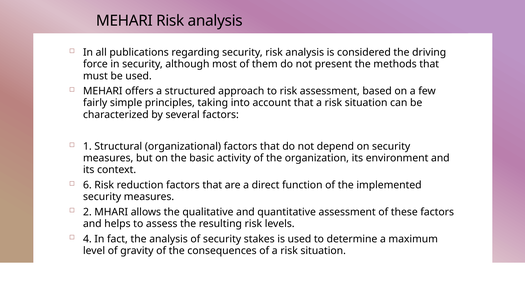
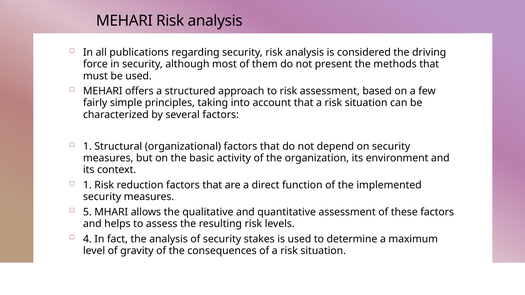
6: 6 -> 1 (87, 185)
2: 2 -> 5 (87, 212)
